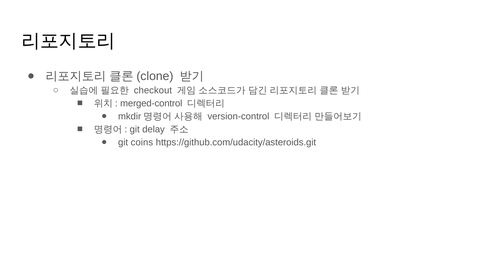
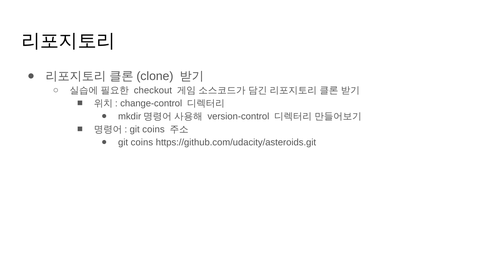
merged-control: merged-control -> change-control (151, 103)
delay: delay -> coins (153, 129)
